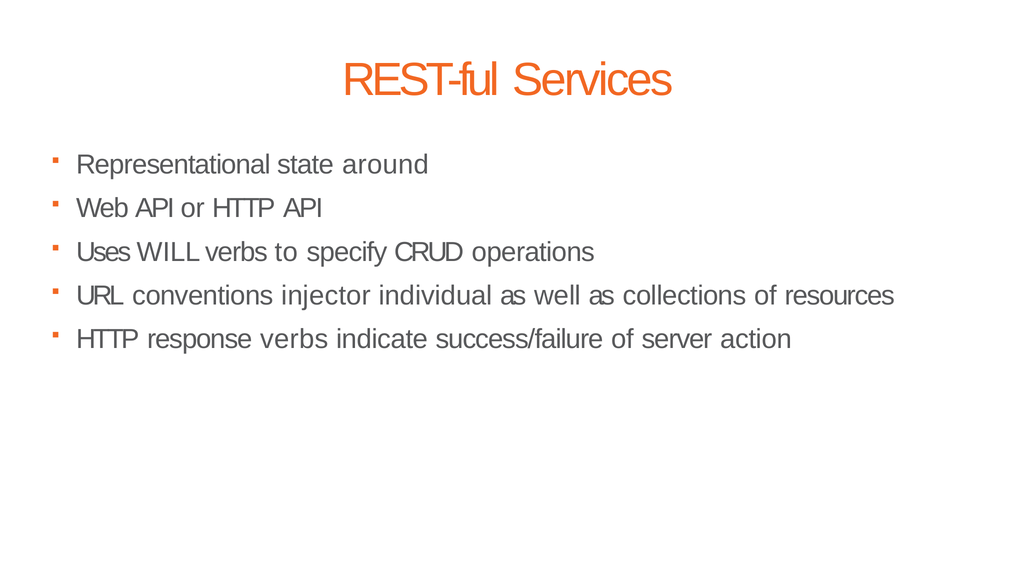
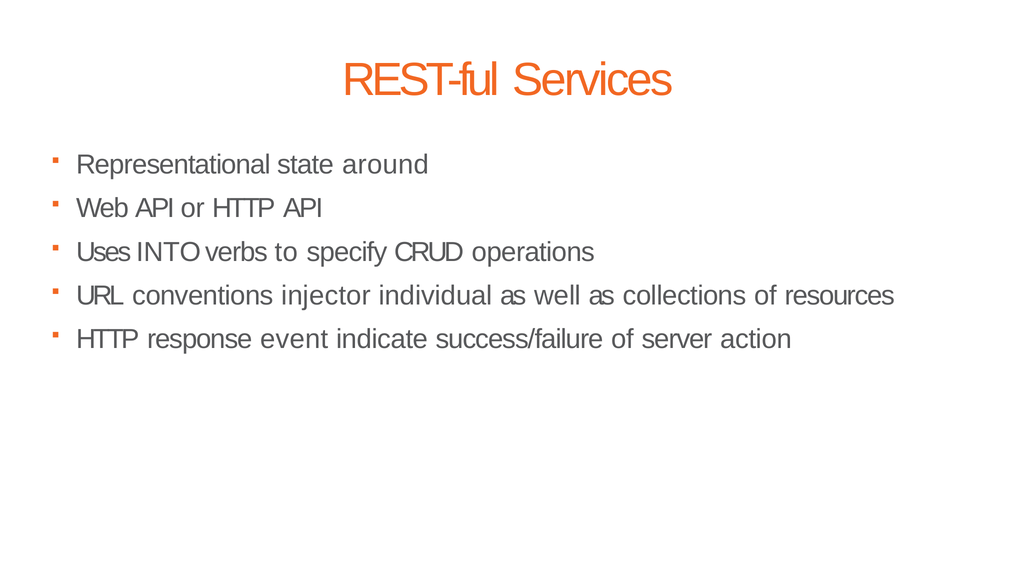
WILL: WILL -> INTO (169, 252)
response verbs: verbs -> event (294, 339)
